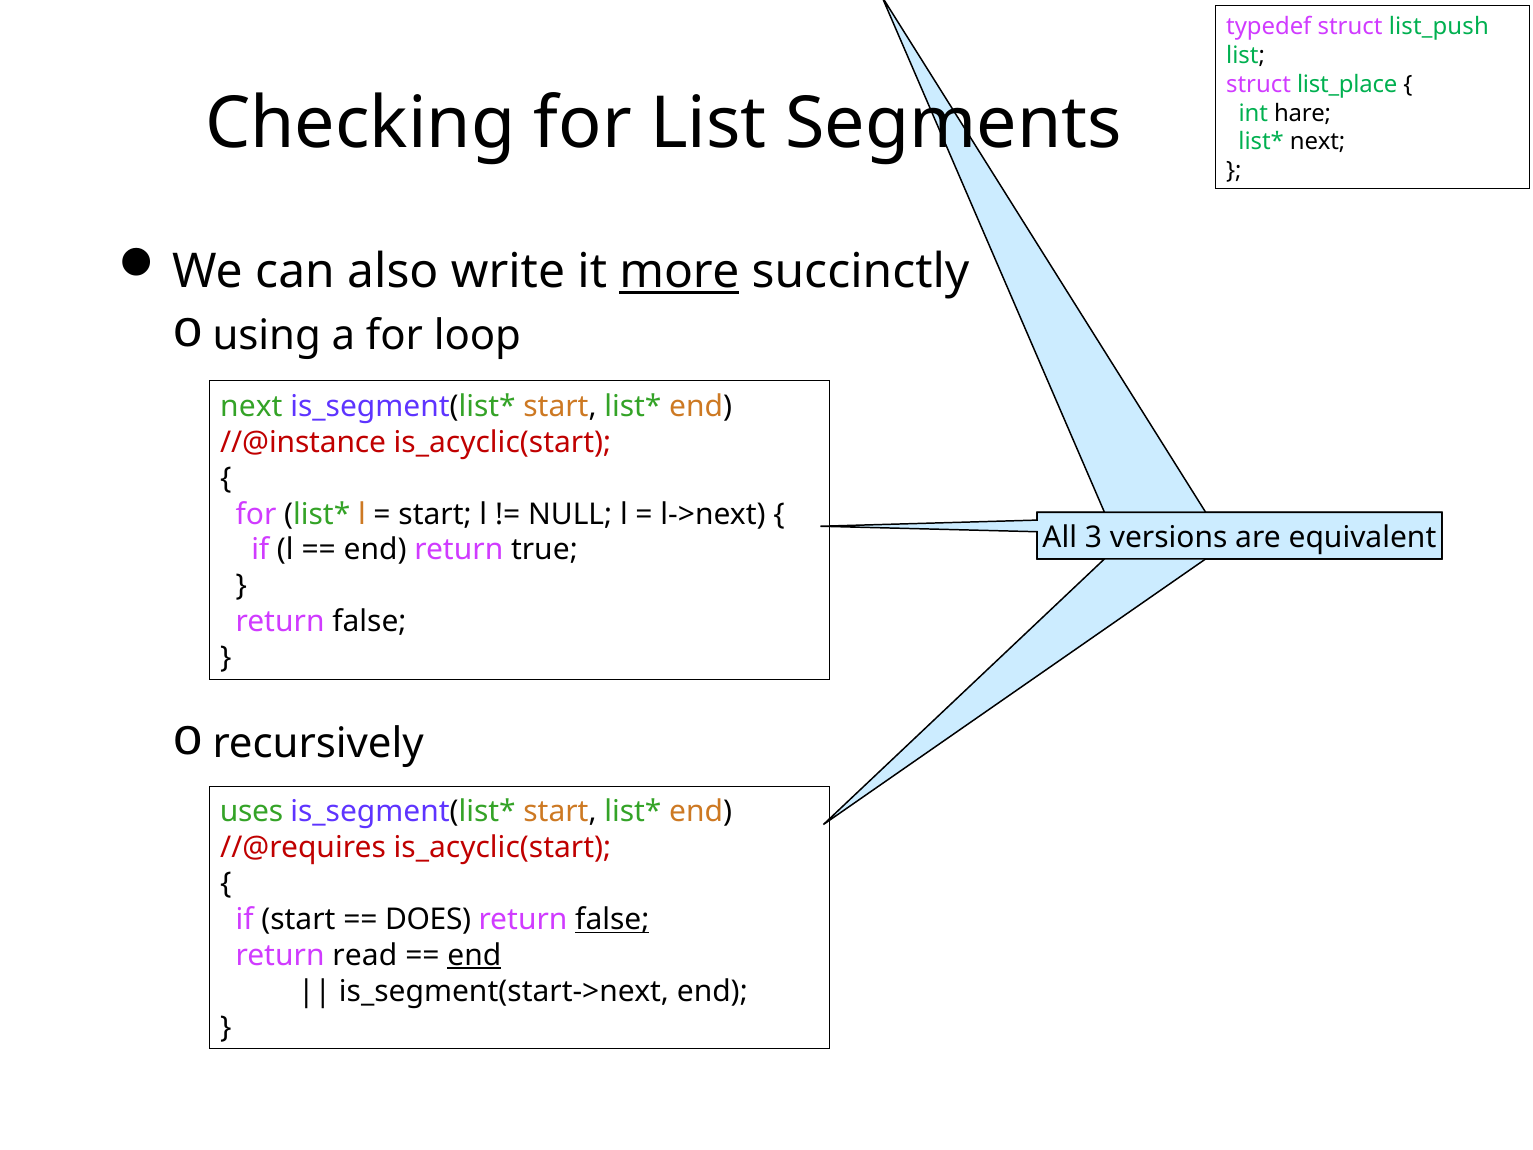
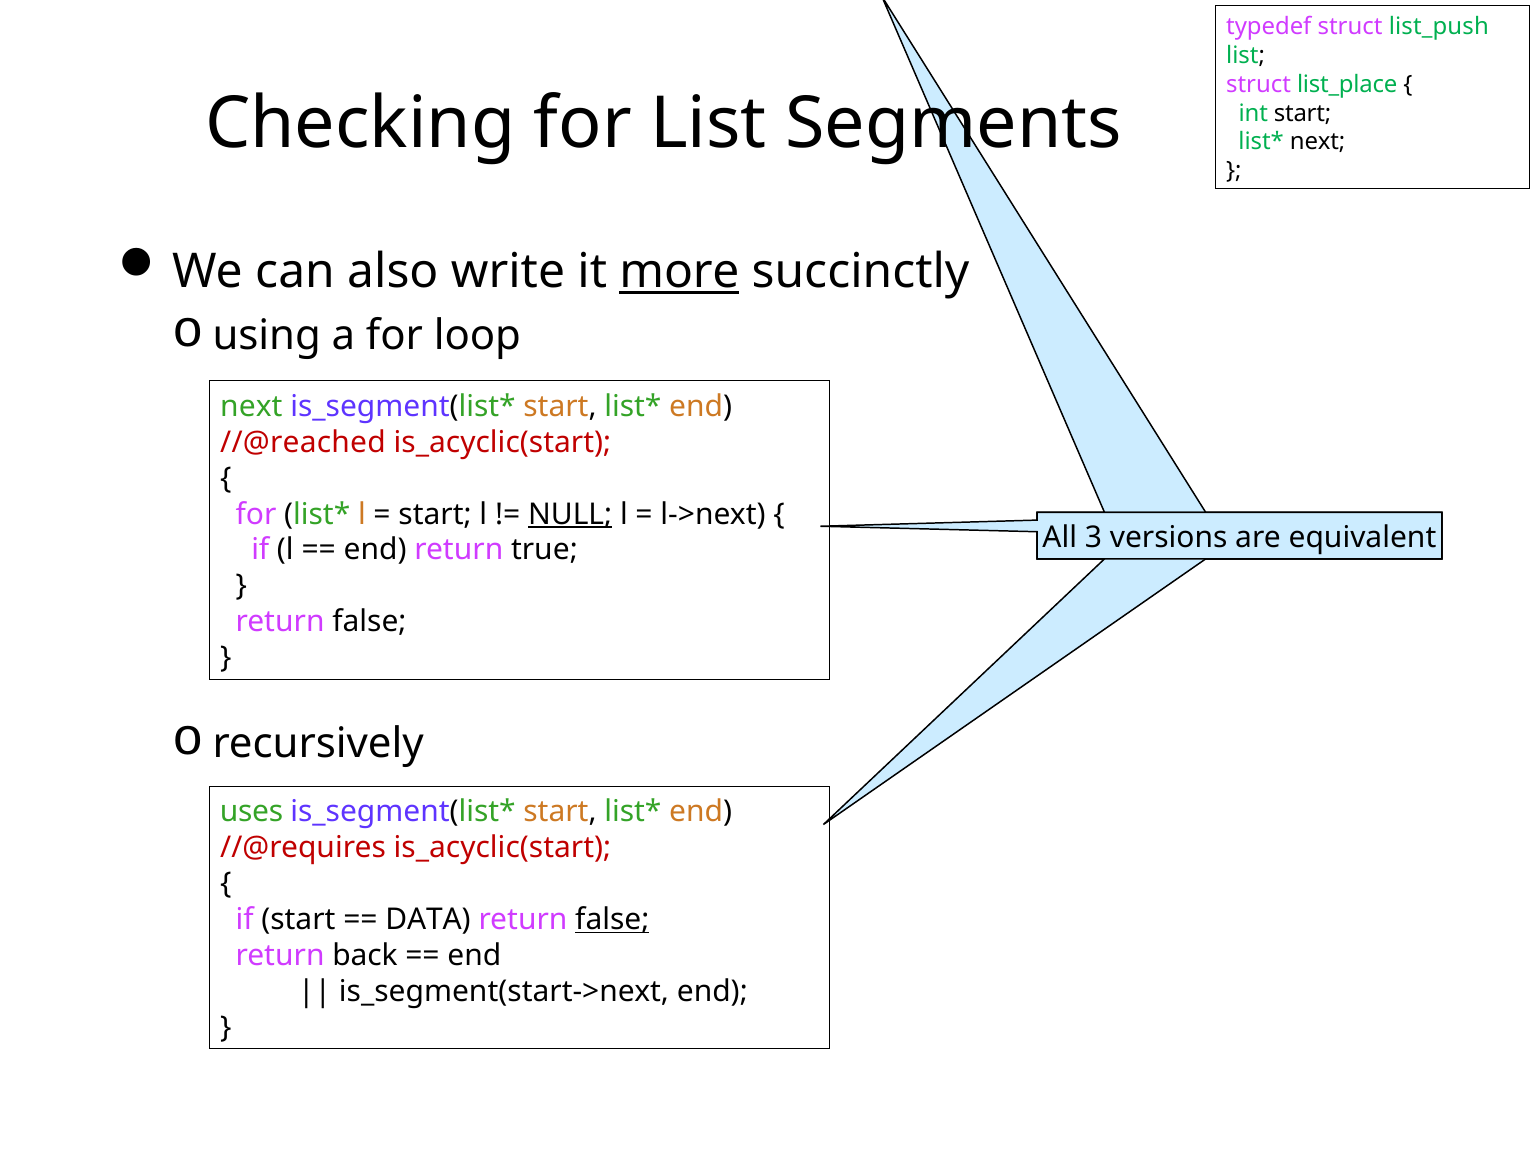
int hare: hare -> start (1303, 113)
//@instance: //@instance -> //@reached (303, 442)
NULL underline: none -> present (570, 514)
DOES: DOES -> DATA (428, 919)
read: read -> back (365, 955)
end underline: present -> none (474, 955)
